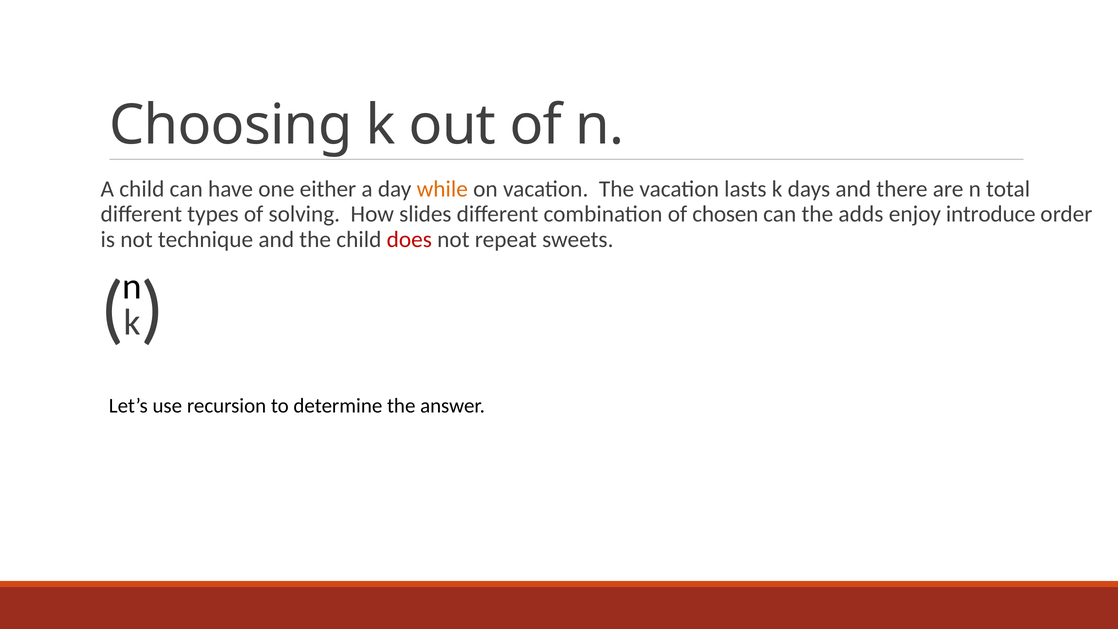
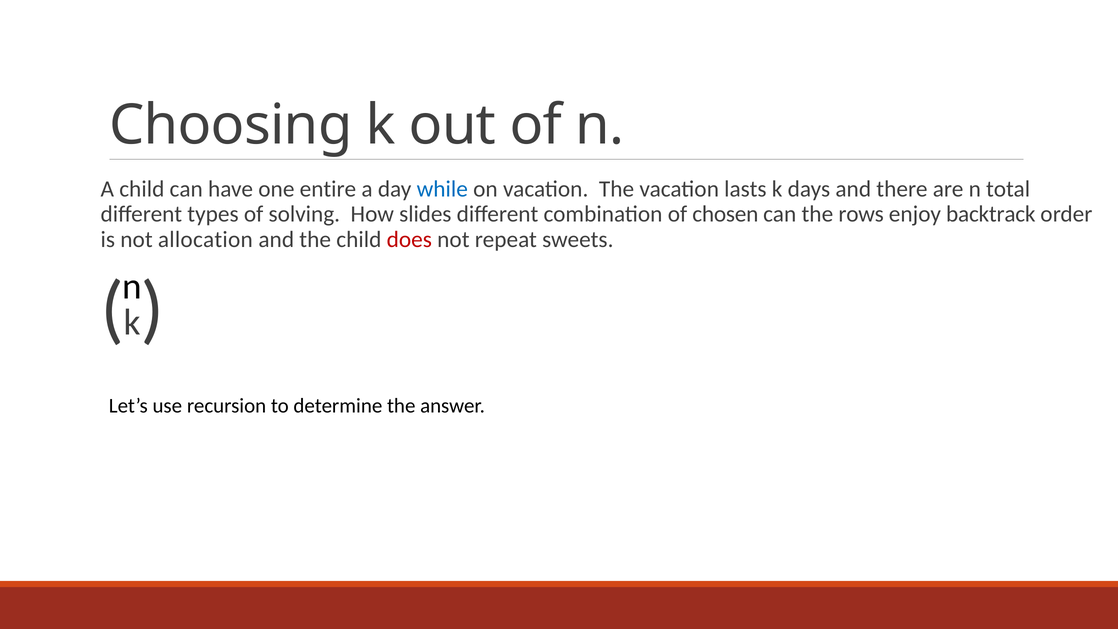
either: either -> entire (328, 189)
while colour: orange -> blue (442, 189)
adds: adds -> rows (861, 214)
introduce: introduce -> backtrack (991, 214)
technique: technique -> allocation (205, 239)
